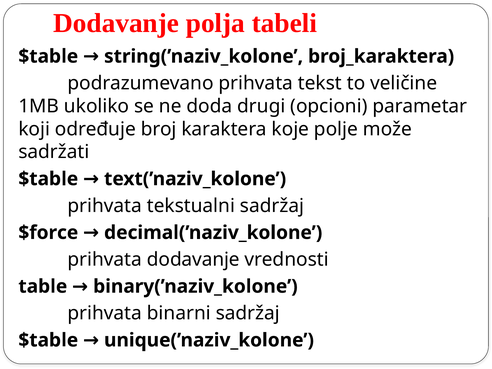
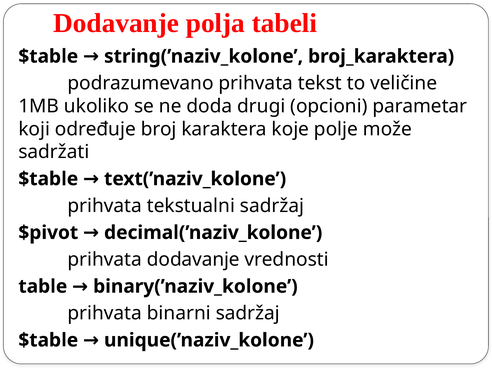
$force: $force -> $pivot (48, 233)
